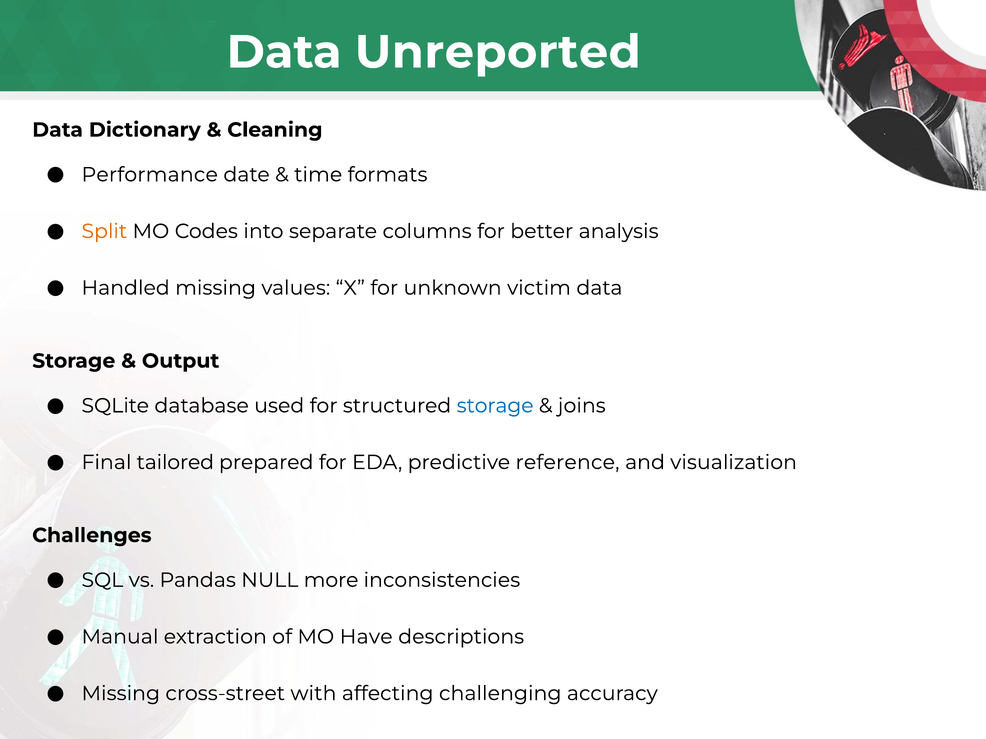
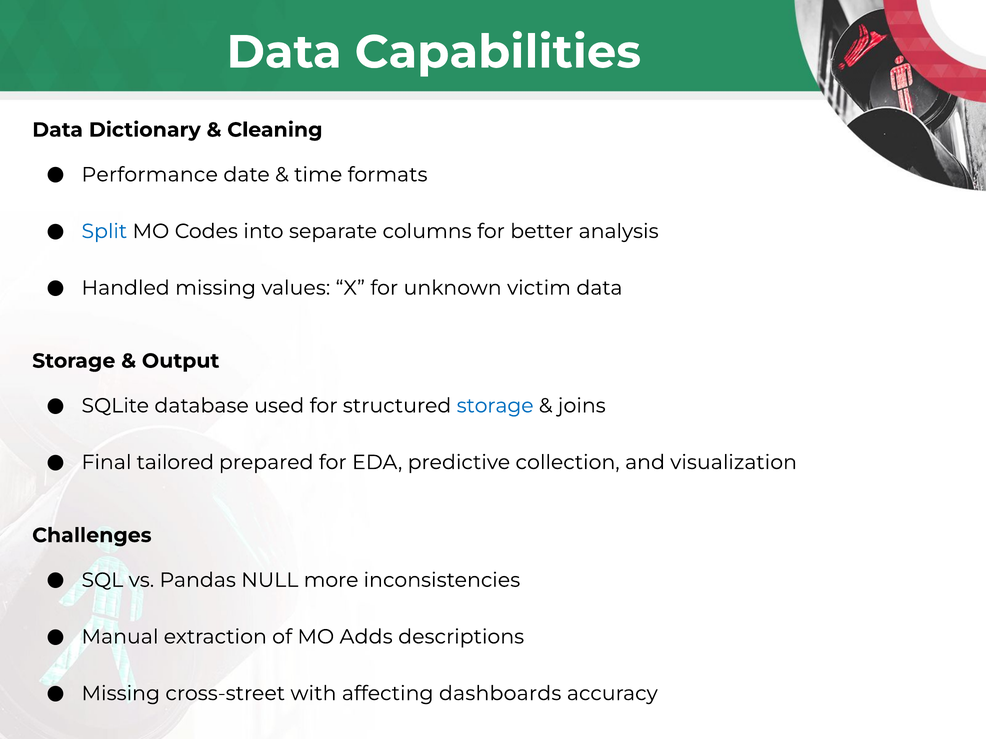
Unreported: Unreported -> Capabilities (498, 52)
Split colour: orange -> blue (104, 231)
reference: reference -> collection (568, 463)
Have: Have -> Adds (366, 637)
challenging: challenging -> dashboards (500, 694)
